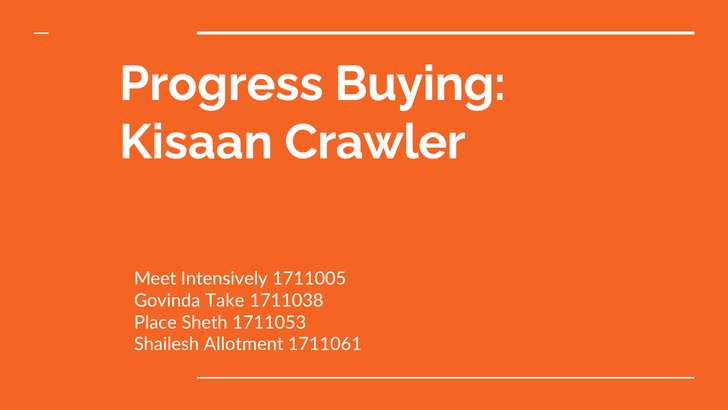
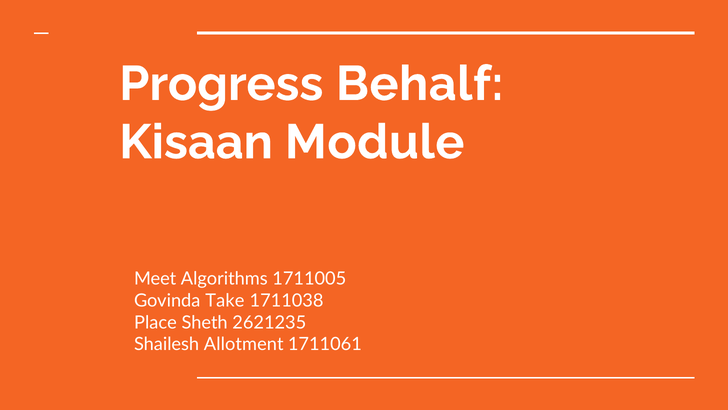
Buying: Buying -> Behalf (420, 84)
Crawler: Crawler -> Module (375, 142)
Intensively: Intensively -> Algorithms (224, 279)
1711053: 1711053 -> 2621235 (269, 322)
